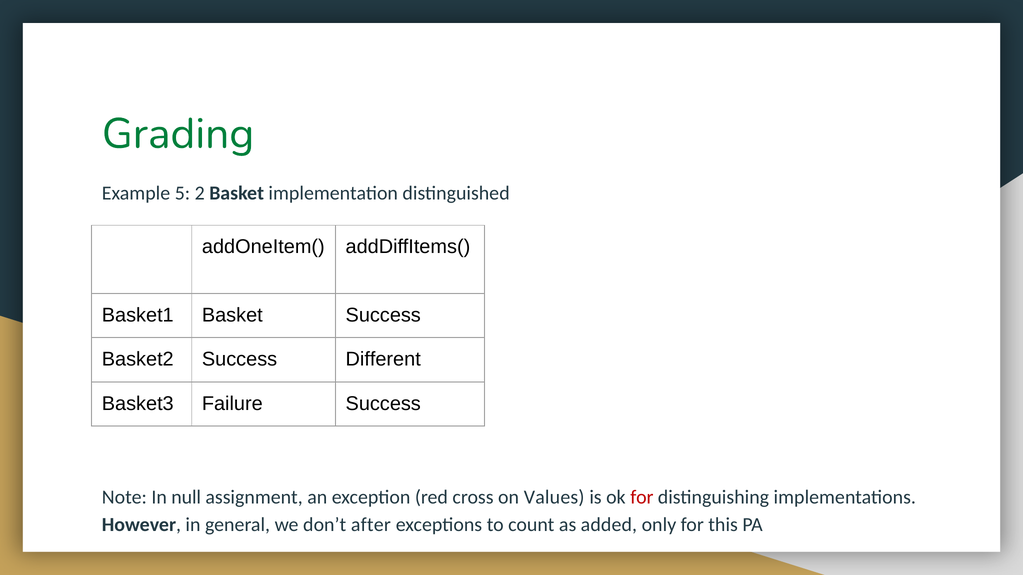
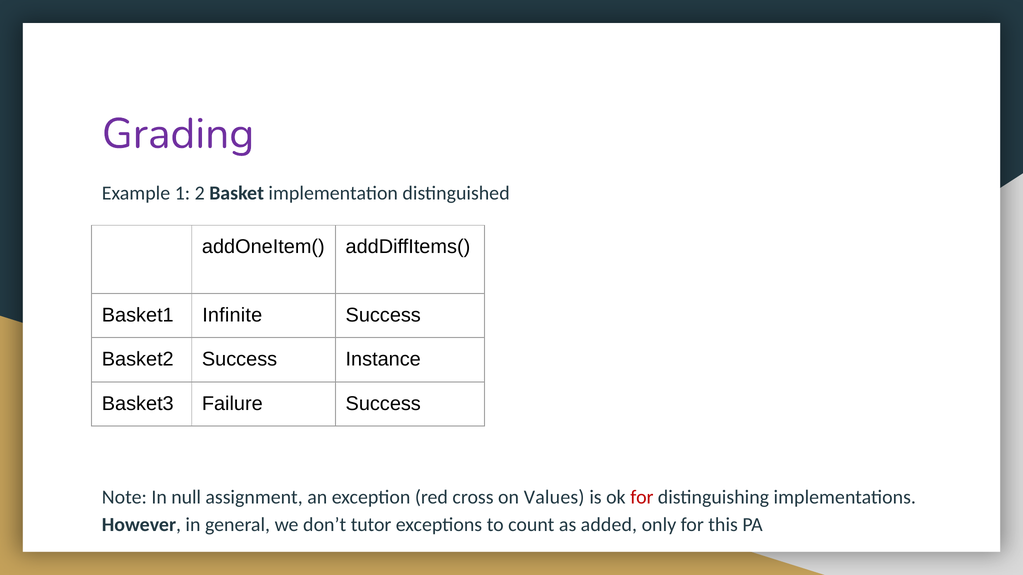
Grading colour: green -> purple (178, 134)
5: 5 -> 1 (182, 193)
Basket1 Basket: Basket -> Infinite (232, 315)
Different: Different -> Instance (383, 360)
after: after -> tutor (371, 525)
